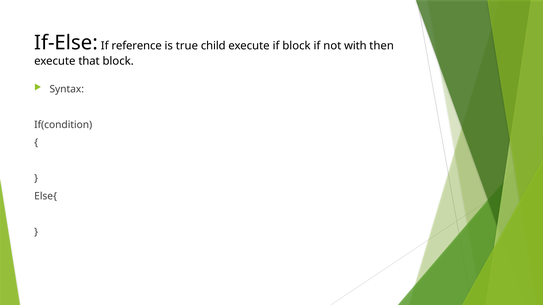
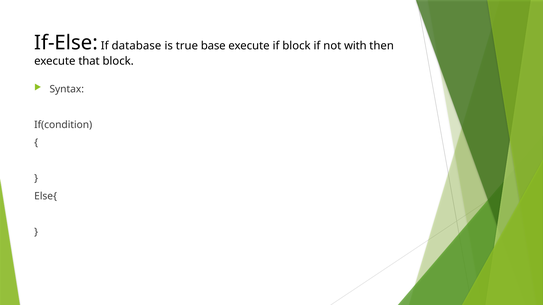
reference: reference -> database (136, 46)
child: child -> base (213, 46)
